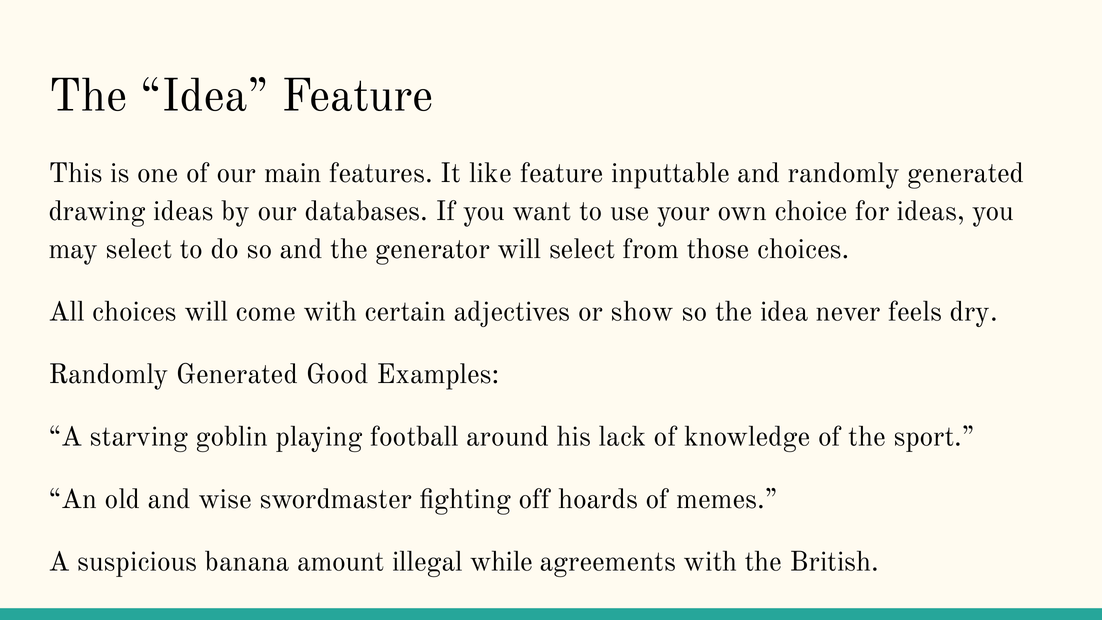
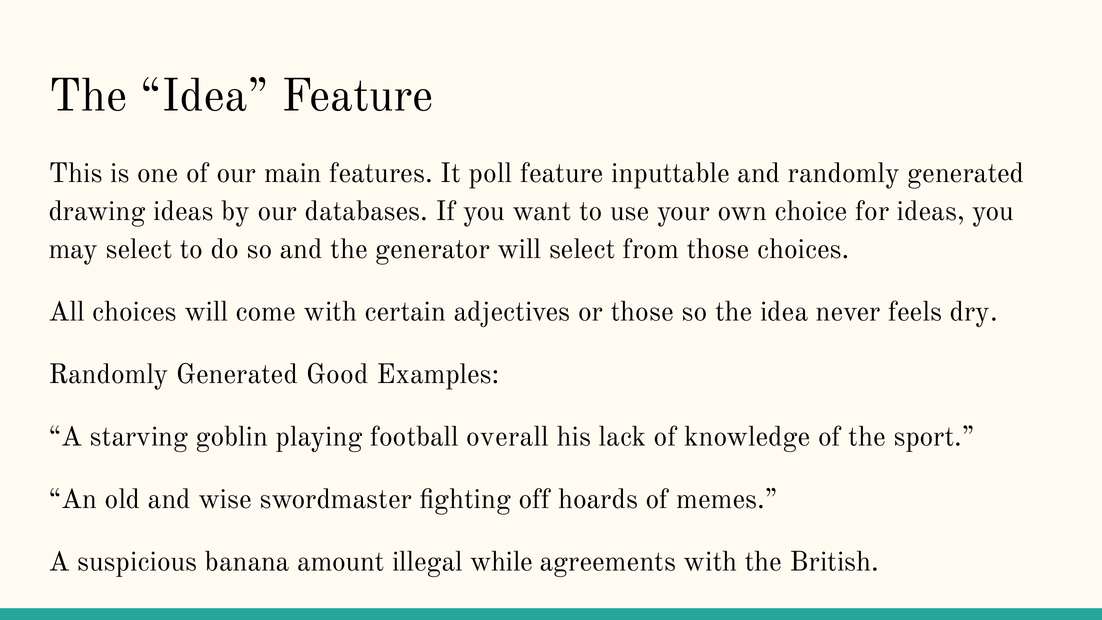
like: like -> poll (490, 173)
or show: show -> those (642, 312)
around: around -> overall (508, 437)
